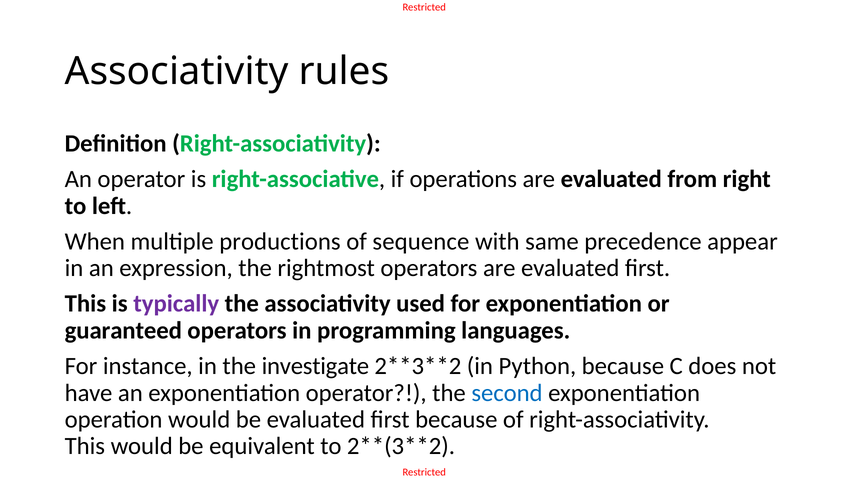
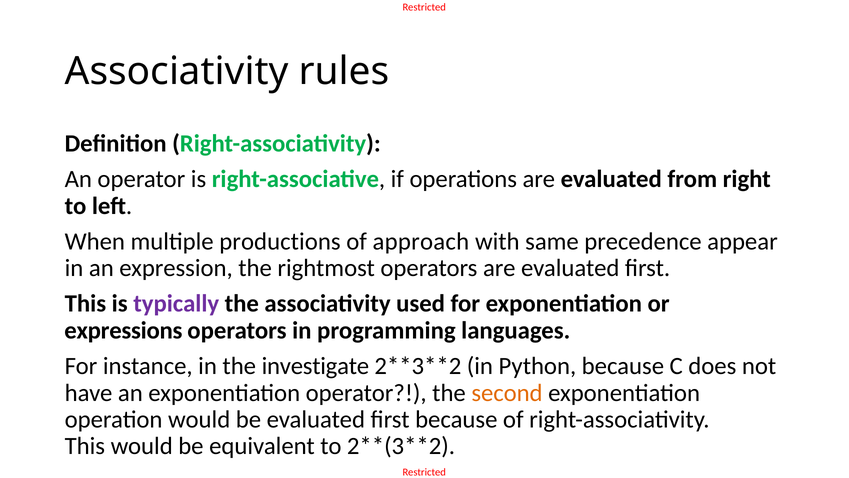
sequence: sequence -> approach (421, 241)
guaranteed: guaranteed -> expressions (123, 330)
second colour: blue -> orange (507, 392)
